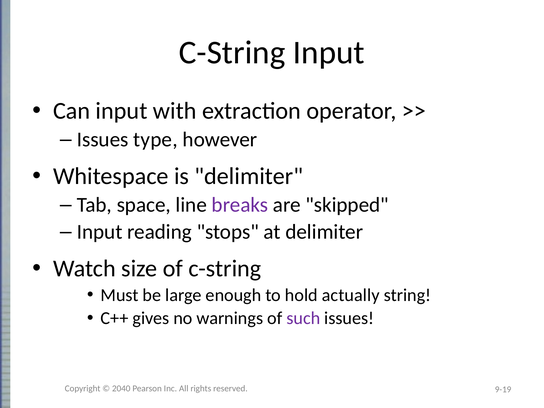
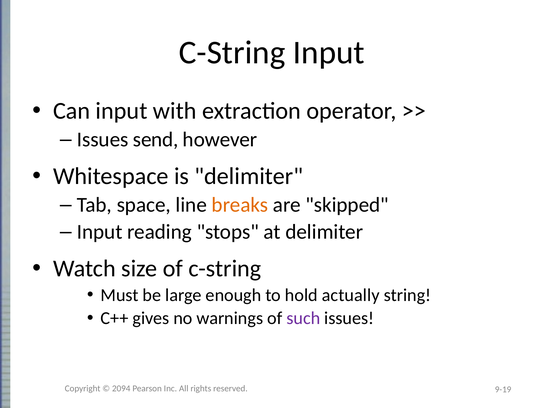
type: type -> send (156, 140)
breaks colour: purple -> orange (240, 205)
2040: 2040 -> 2094 (121, 389)
